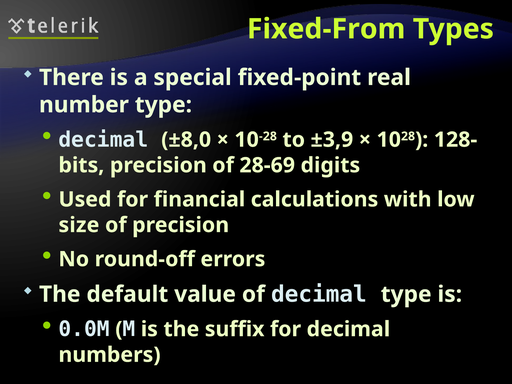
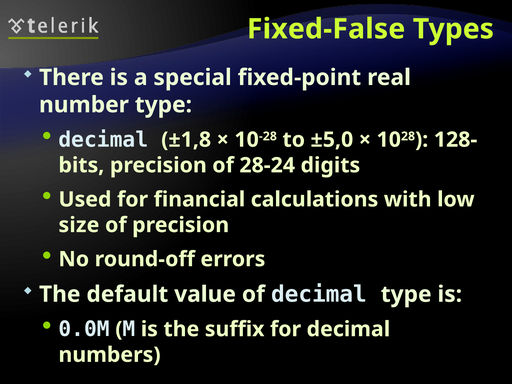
Fixed-From: Fixed-From -> Fixed-False (326, 29)
±8,0: ±8,0 -> ±1,8 (186, 140)
±3,9: ±3,9 -> ±5,0 (332, 140)
28-69: 28-69 -> 28-24 (267, 165)
